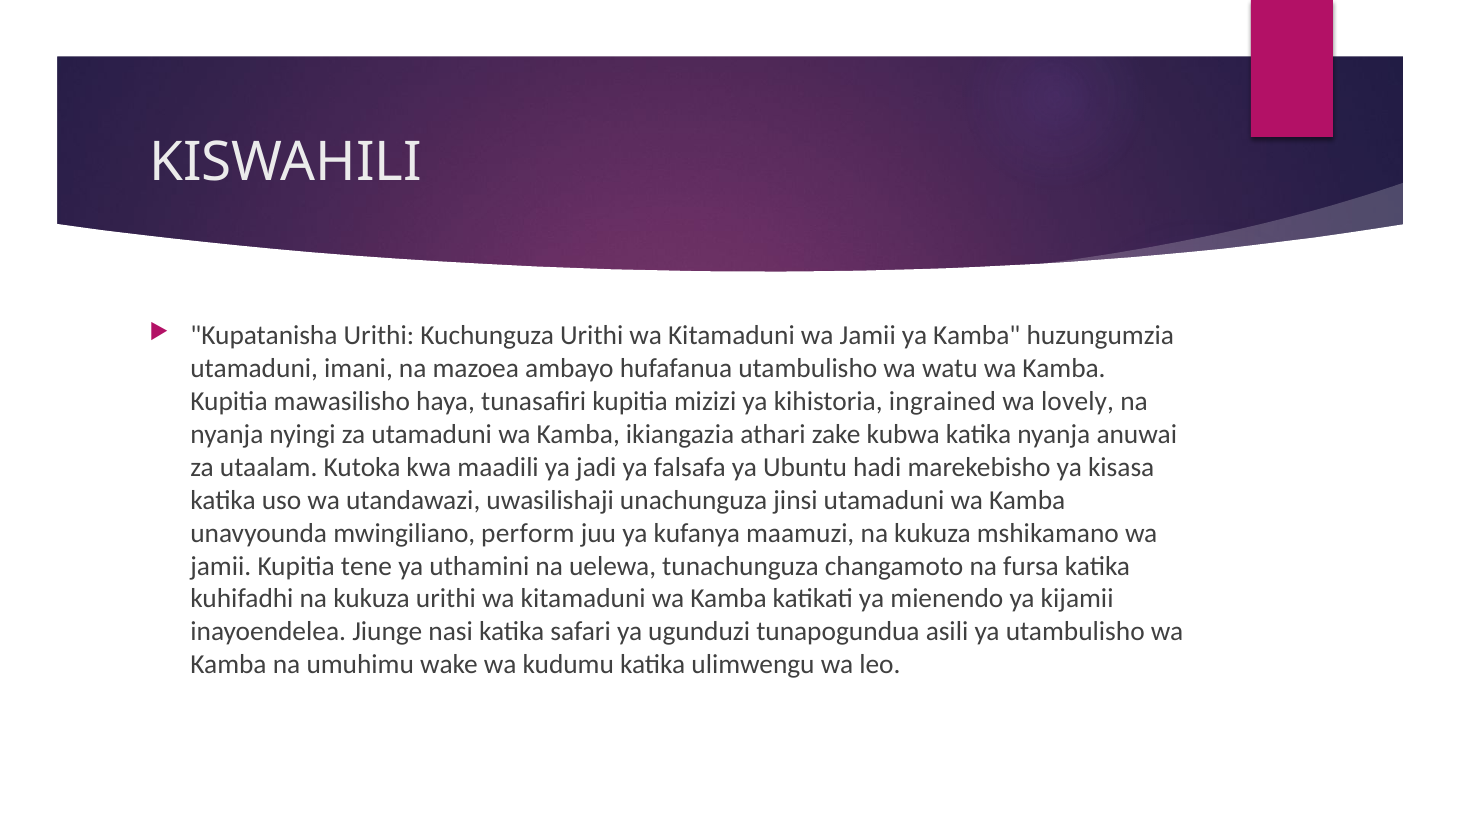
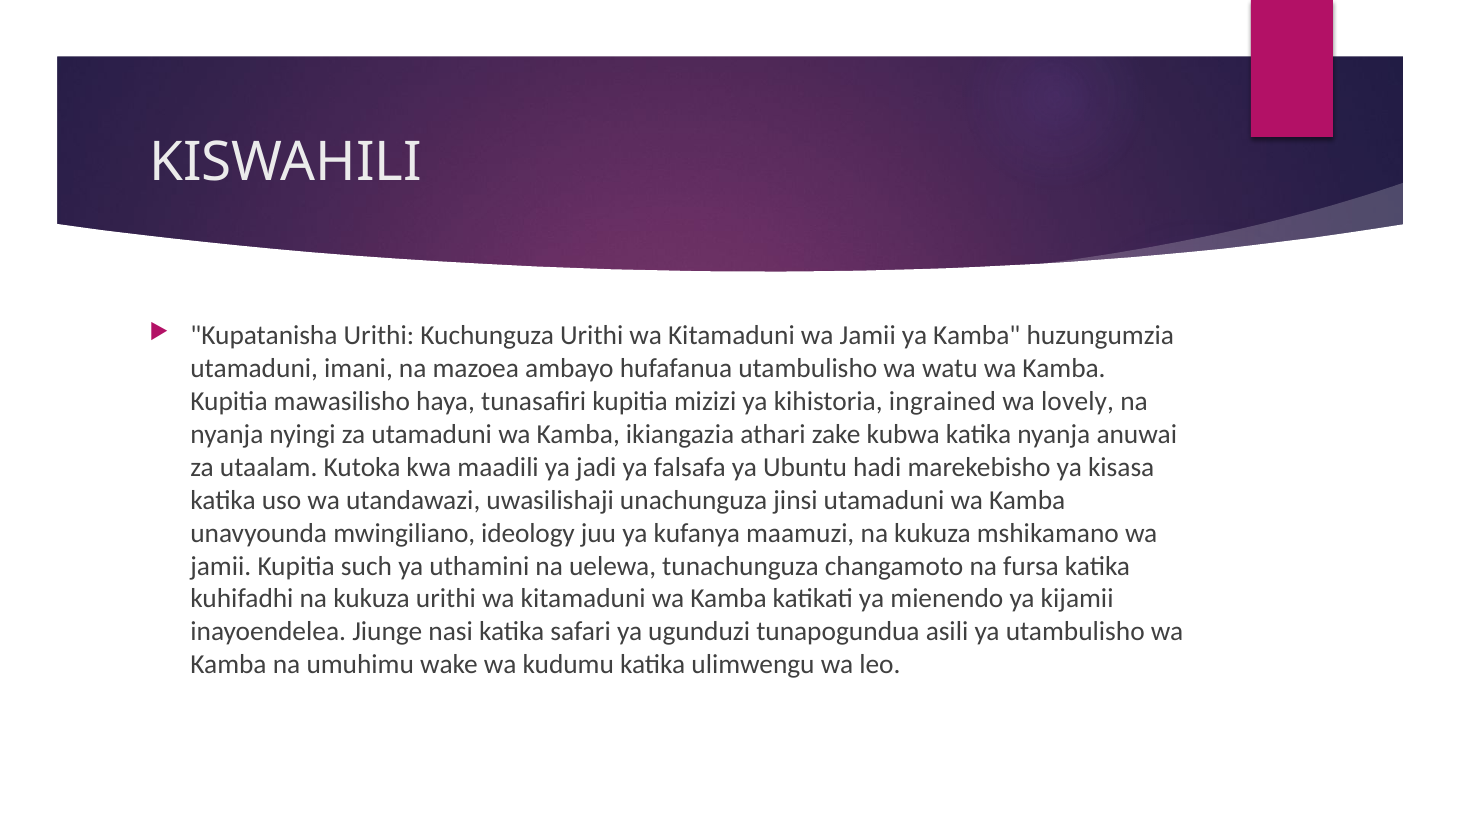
perform: perform -> ideology (528, 533)
tene: tene -> such (366, 566)
